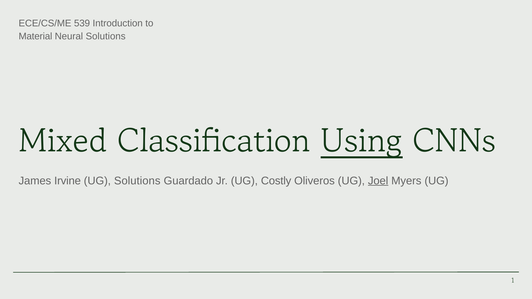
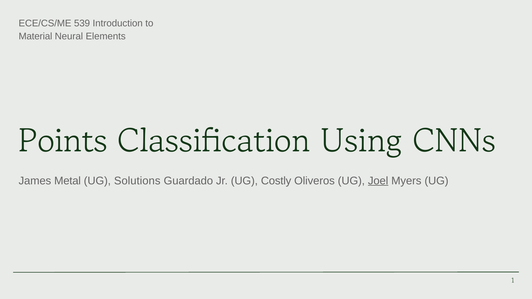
Neural Solutions: Solutions -> Elements (106, 37)
Mixed: Mixed -> Points (63, 143)
Using underline: present -> none (362, 143)
Irvine: Irvine -> Metal (68, 181)
